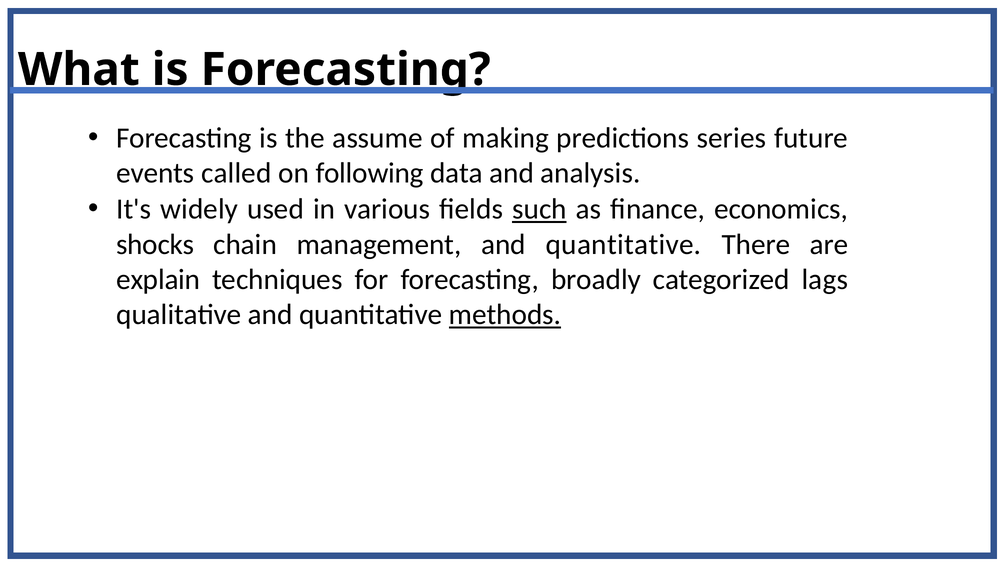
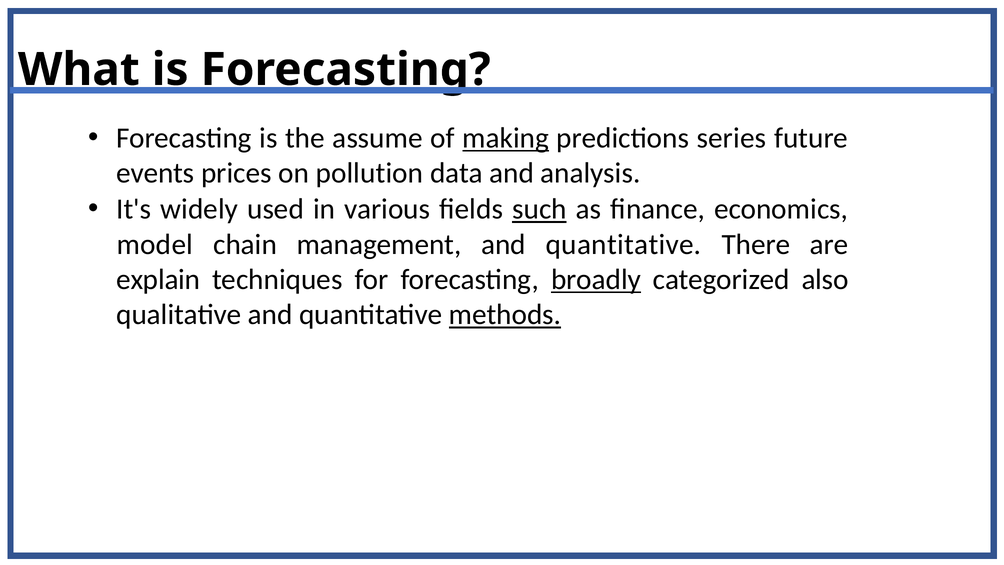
making underline: none -> present (506, 138)
called: called -> prices (236, 173)
following: following -> pollution (369, 173)
shocks: shocks -> model (155, 244)
broadly underline: none -> present (596, 279)
lags: lags -> also (825, 279)
